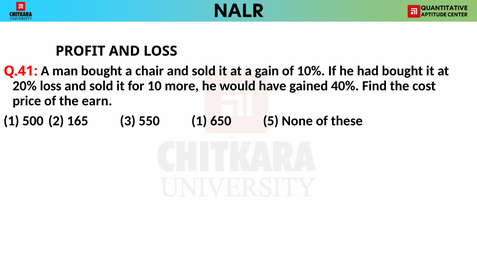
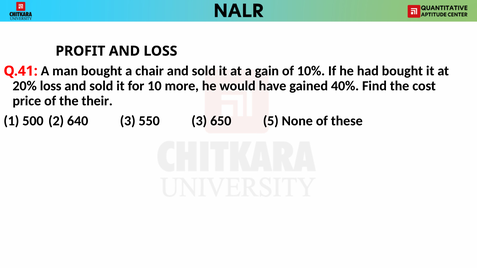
earn: earn -> their (97, 101)
165: 165 -> 640 (78, 121)
550 1: 1 -> 3 (199, 121)
